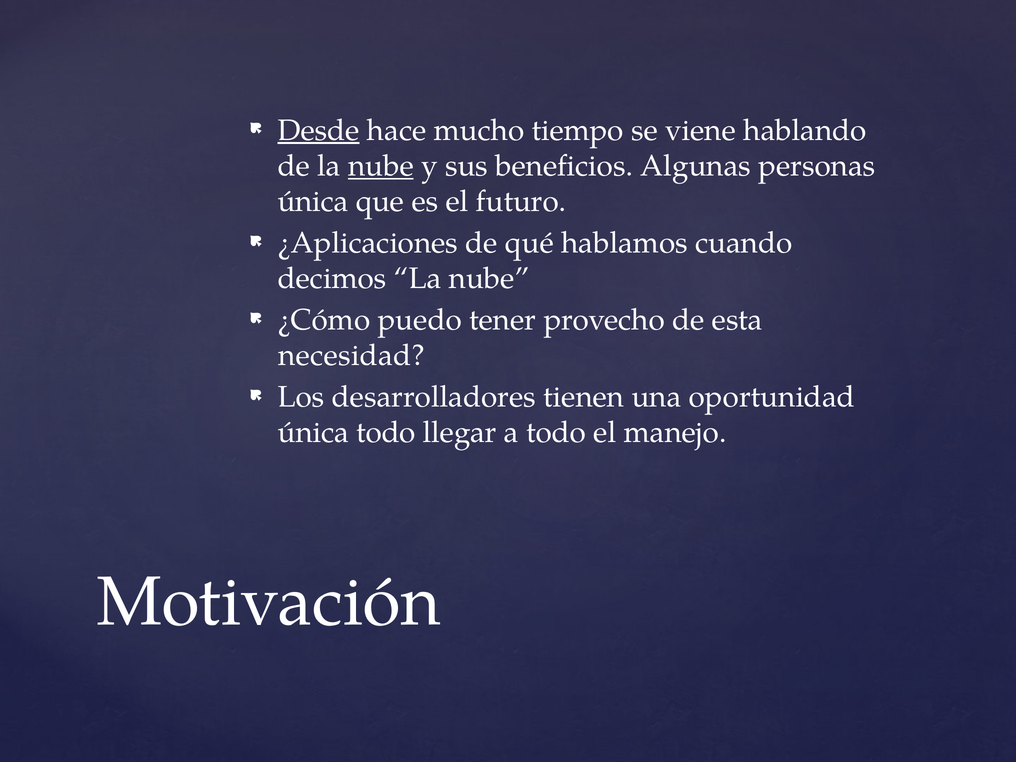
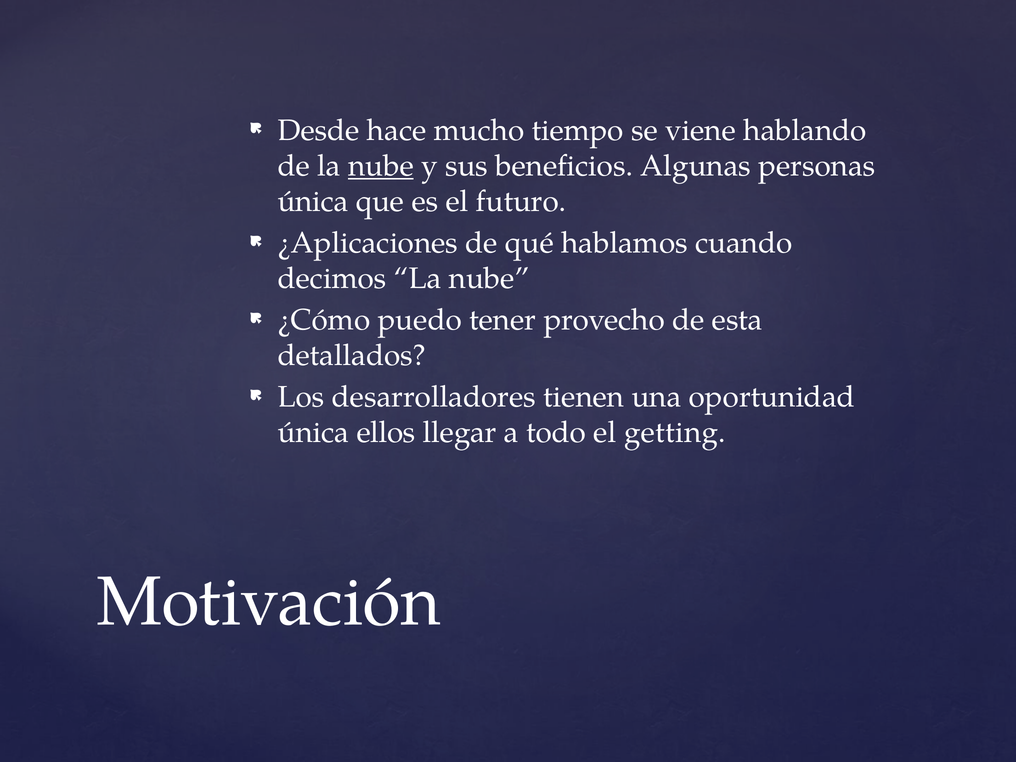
Desde underline: present -> none (319, 130)
necesidad: necesidad -> detallados (352, 356)
única todo: todo -> ellos (386, 433)
manejo: manejo -> getting (675, 433)
